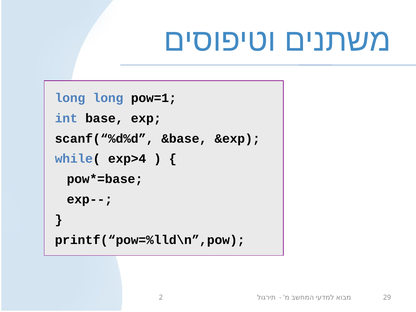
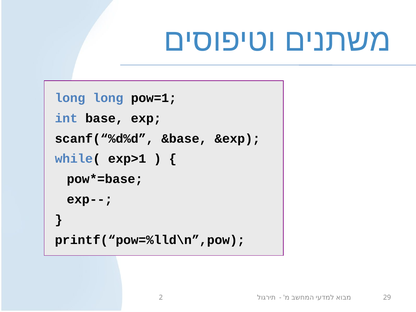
exp>4: exp>4 -> exp>1 (127, 159)
